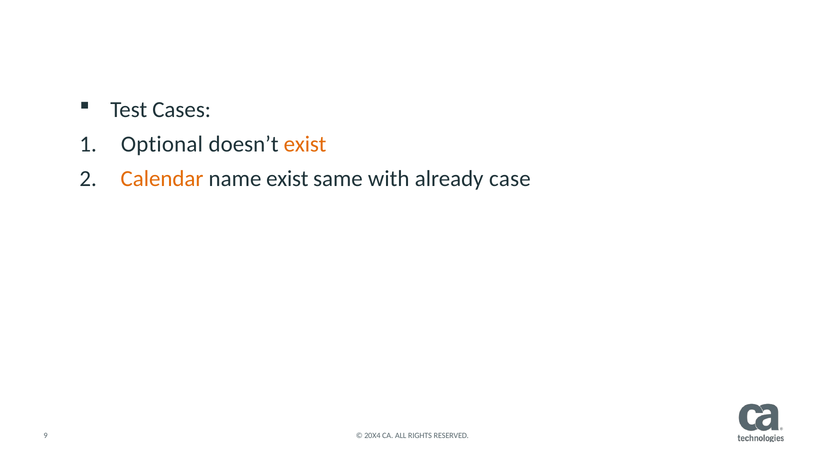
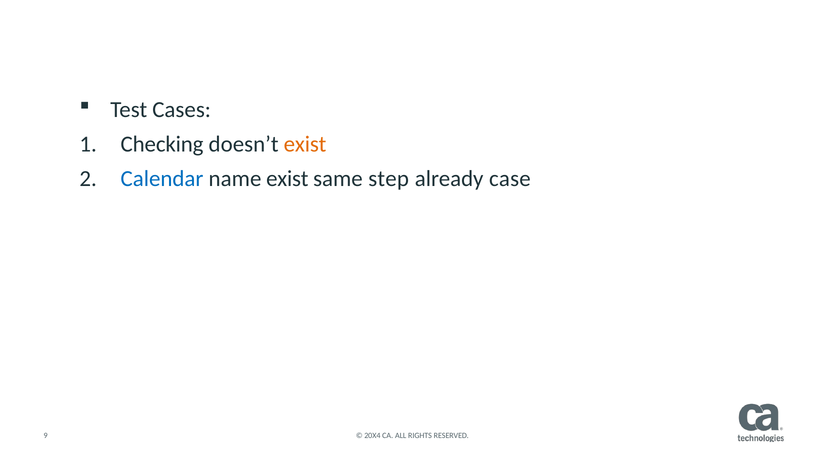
Optional: Optional -> Checking (162, 144)
Calendar colour: orange -> blue (162, 179)
with: with -> step (389, 179)
